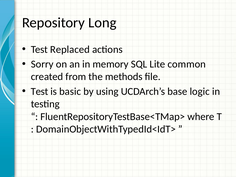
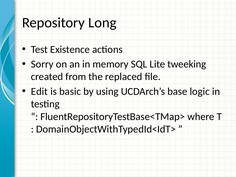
Replaced: Replaced -> Existence (70, 49)
common: common -> tweeking (187, 64)
methods: methods -> replaced (124, 77)
Test: Test -> Edit (39, 91)
